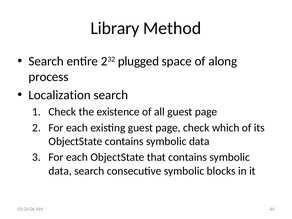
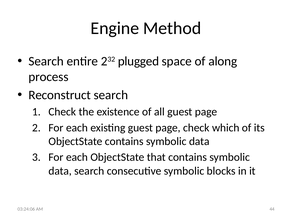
Library: Library -> Engine (115, 28)
Localization: Localization -> Reconstruct (60, 95)
